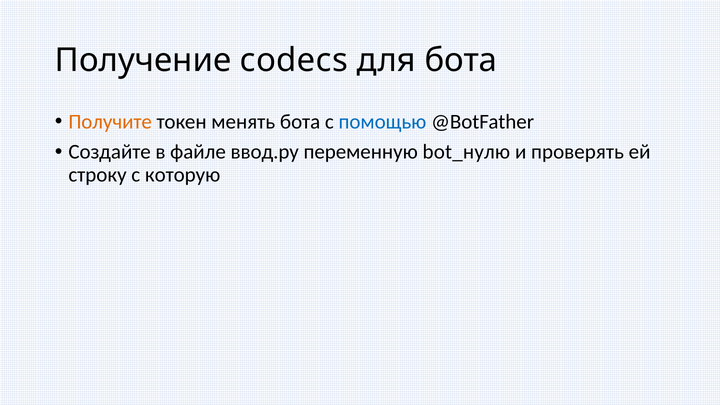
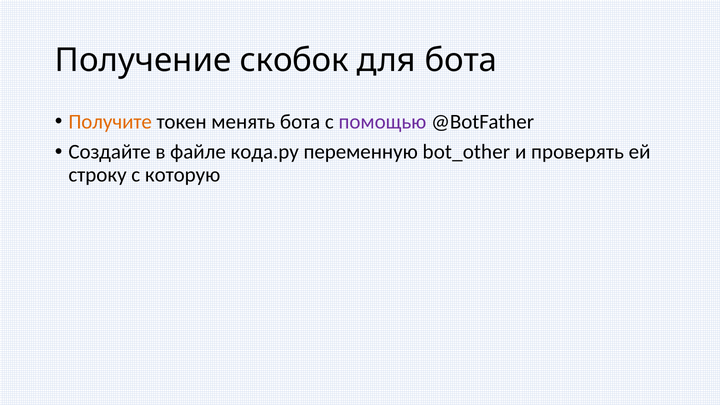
codecs: codecs -> скобок (294, 60)
помощью colour: blue -> purple (382, 122)
ввод.py: ввод.py -> кода.py (265, 152)
bot_нулю: bot_нулю -> bot_other (466, 152)
